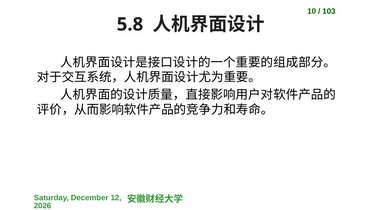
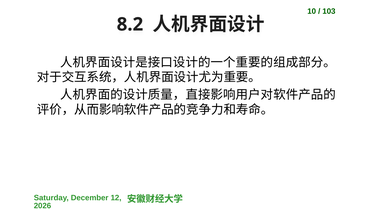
5.8: 5.8 -> 8.2 (130, 24)
